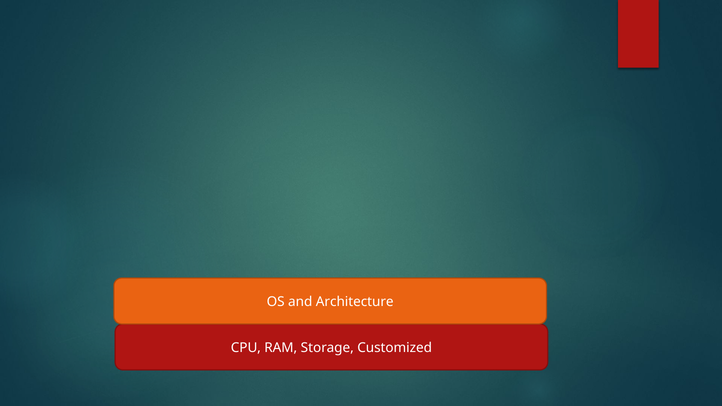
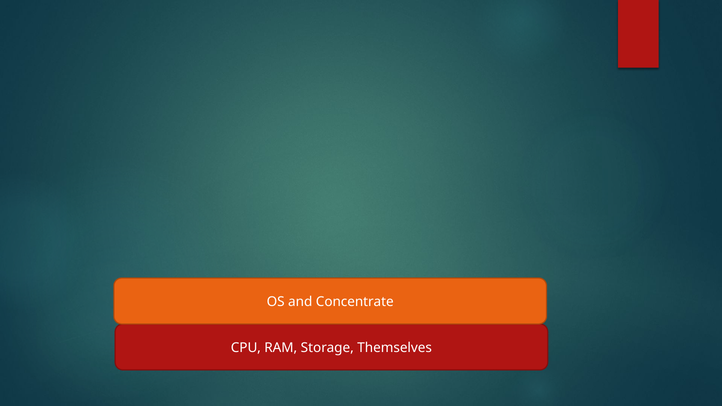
Architecture: Architecture -> Concentrate (355, 302)
Customized: Customized -> Themselves (395, 348)
